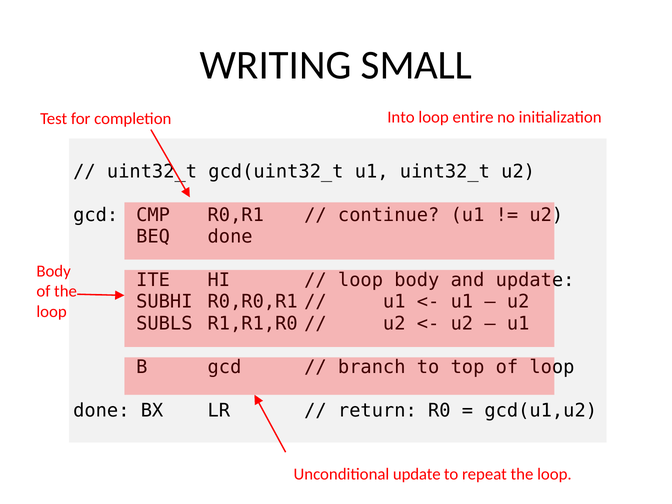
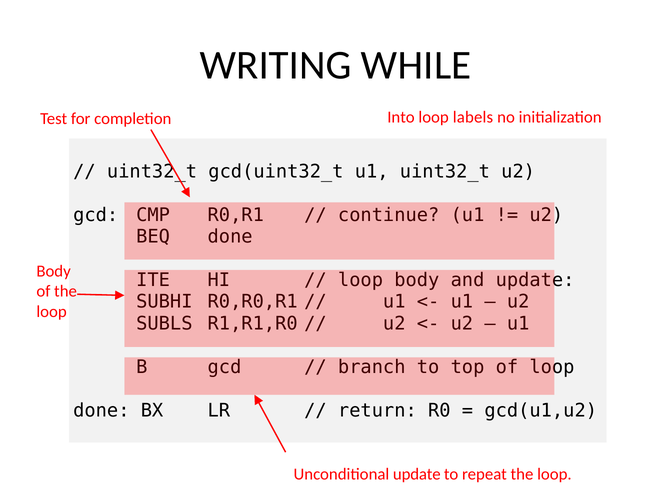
SMALL: SMALL -> WHILE (416, 65)
entire: entire -> labels (473, 117)
